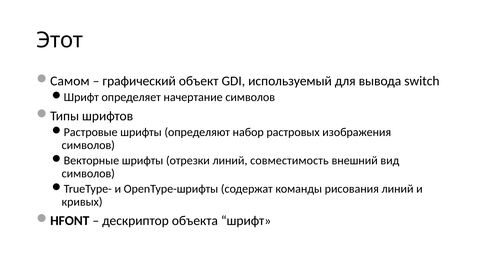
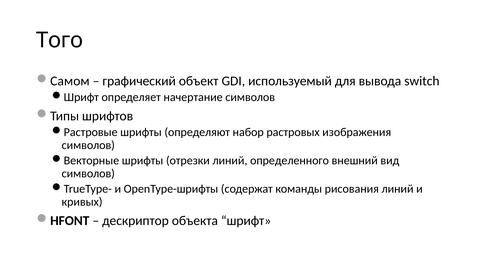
Этот: Этот -> Того (60, 40)
совместимость: совместимость -> определенного (290, 160)
